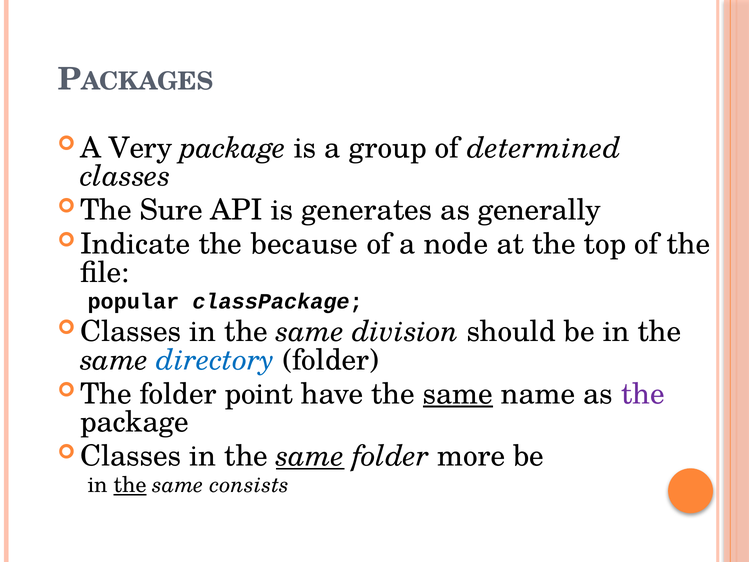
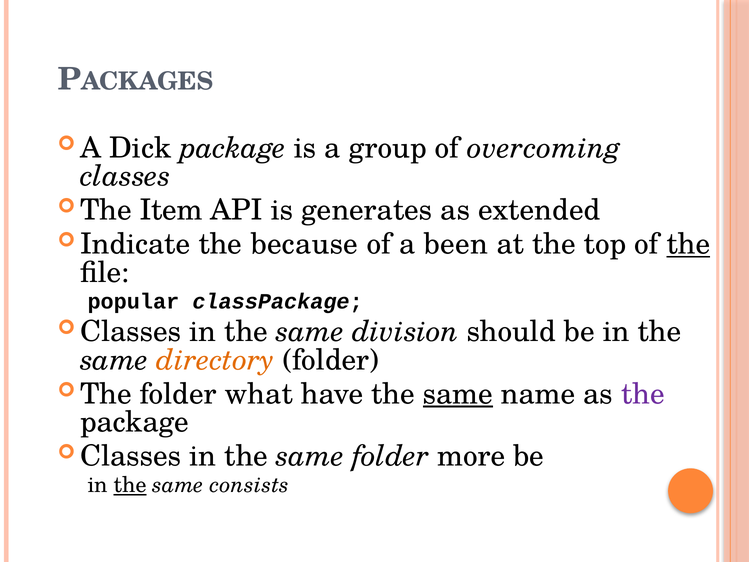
Very: Very -> Dick (140, 148)
determined: determined -> overcoming (544, 148)
Sure: Sure -> Item (171, 210)
generally: generally -> extended (539, 210)
node: node -> been (456, 244)
the underline: none -> present (688, 244)
directory colour: blue -> orange (215, 360)
point: point -> what (259, 394)
same underline: present -> none (310, 456)
